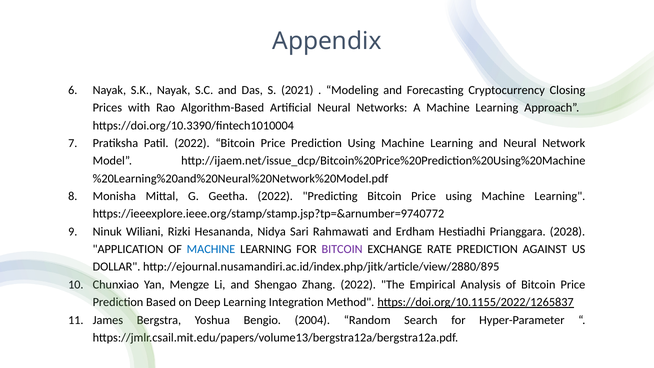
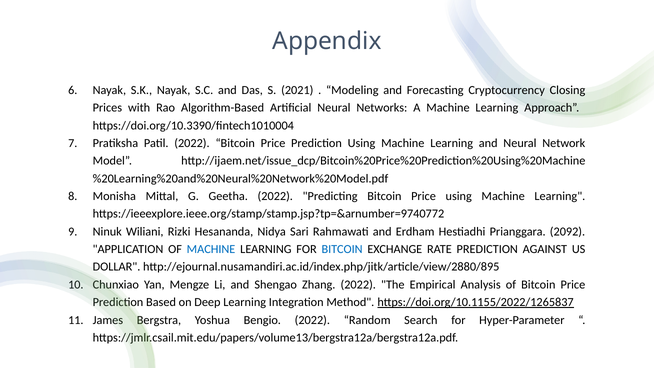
2028: 2028 -> 2092 (567, 231)
BITCOIN colour: purple -> blue (342, 249)
Bengio 2004: 2004 -> 2022 (312, 320)
